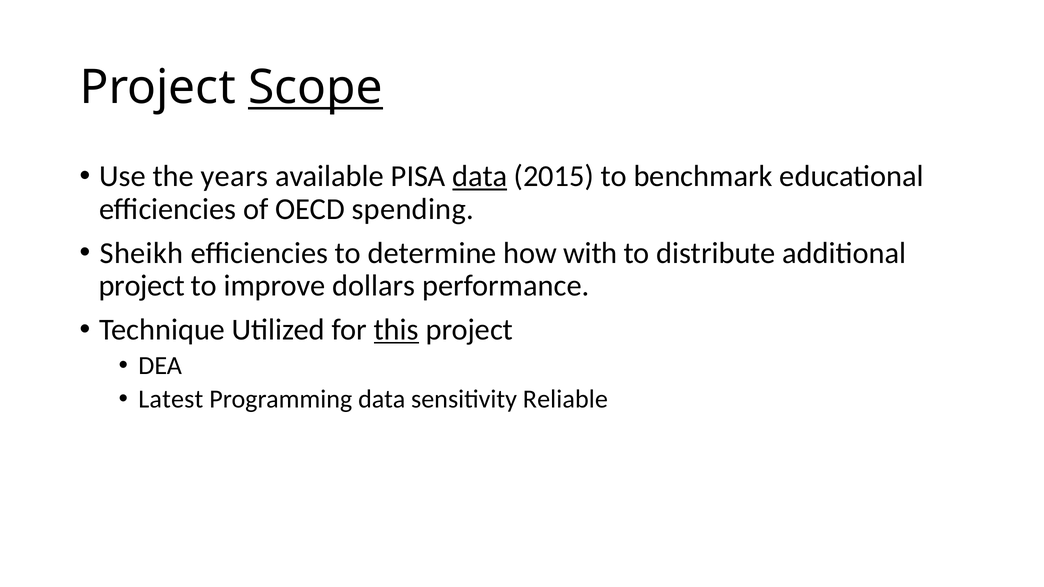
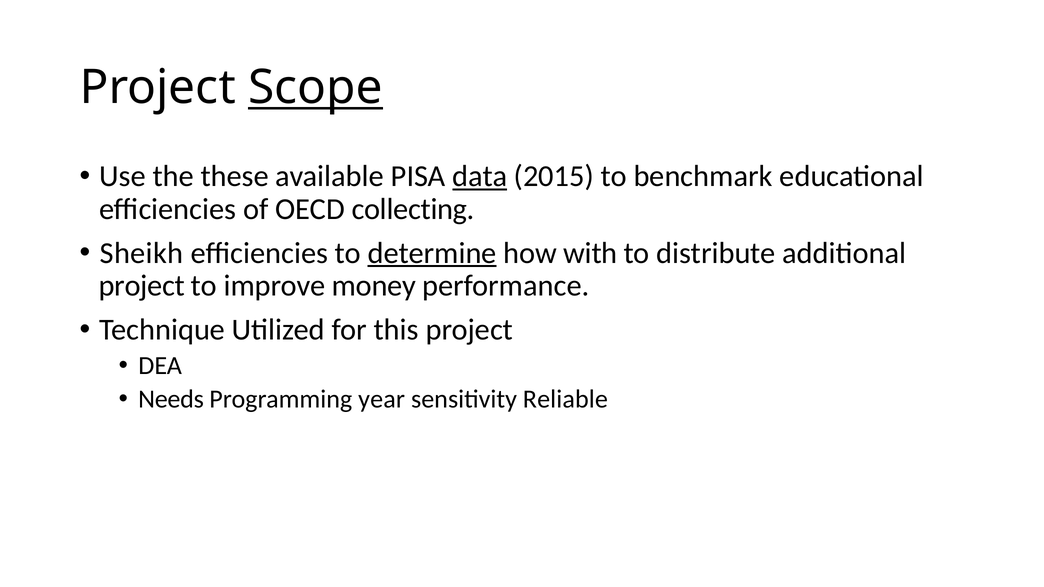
years: years -> these (235, 177)
spending: spending -> collecting (413, 209)
determine underline: none -> present (432, 253)
dollars: dollars -> money (374, 286)
this underline: present -> none (396, 330)
Latest: Latest -> Needs (171, 399)
Programming data: data -> year (382, 399)
